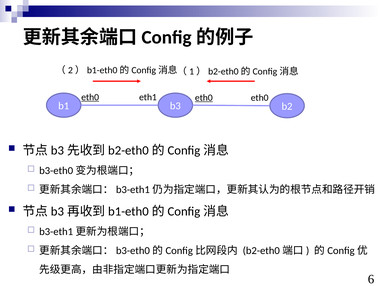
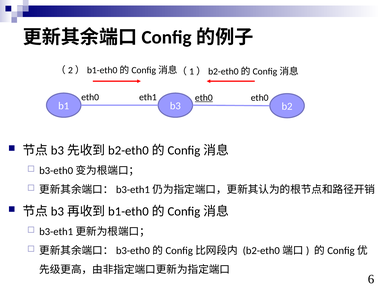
eth0 underline: present -> none (90, 97)
